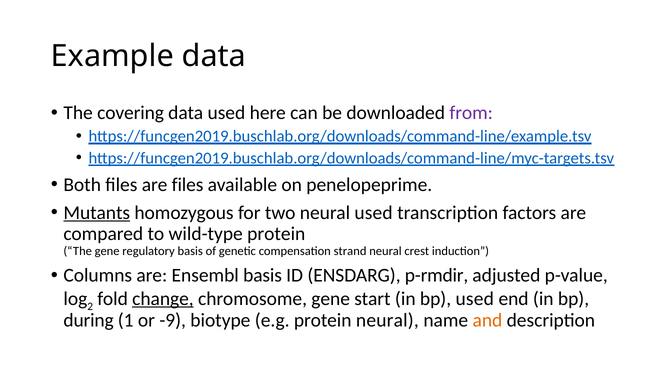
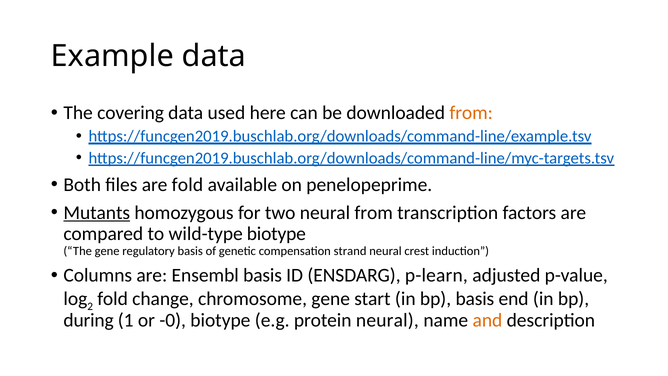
from colour: purple -> orange (471, 113)
are files: files -> fold (187, 185)
neural used: used -> from (374, 213)
wild-type protein: protein -> biotype (276, 234)
p-rmdir: p-rmdir -> p-learn (436, 275)
change underline: present -> none (163, 299)
bp used: used -> basis (475, 299)
-9: -9 -> -0 (173, 320)
